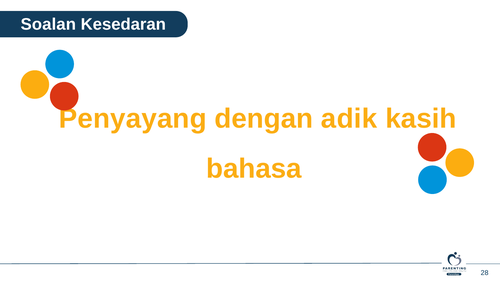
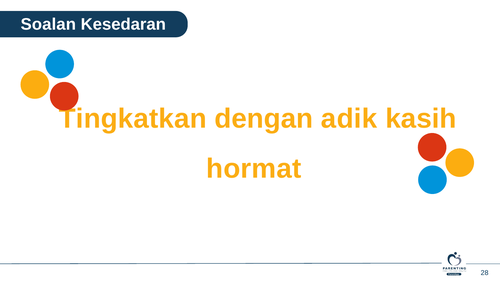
Penyayang: Penyayang -> Tingkatkan (133, 119)
bahasa: bahasa -> hormat (254, 169)
